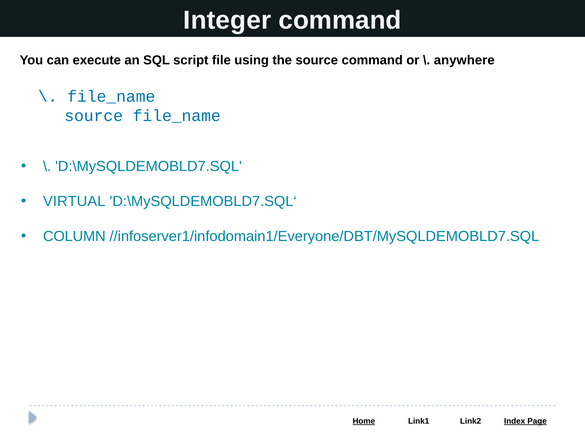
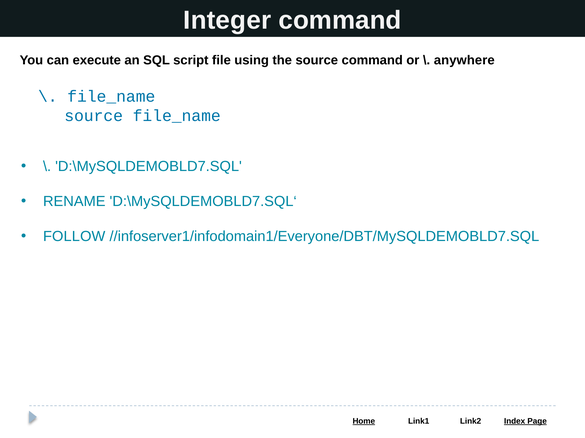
VIRTUAL: VIRTUAL -> RENAME (74, 202)
COLUMN: COLUMN -> FOLLOW (74, 237)
